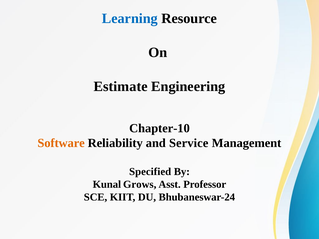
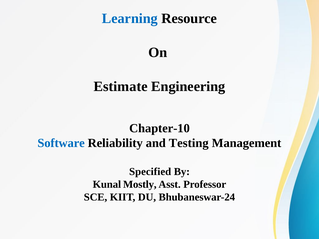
Software colour: orange -> blue (61, 143)
Service: Service -> Testing (189, 143)
Grows: Grows -> Mostly (140, 185)
